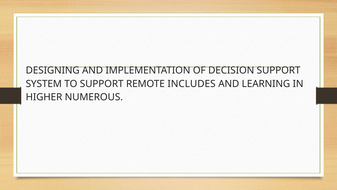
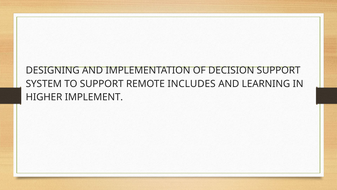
NUMEROUS: NUMEROUS -> IMPLEMENT (94, 97)
